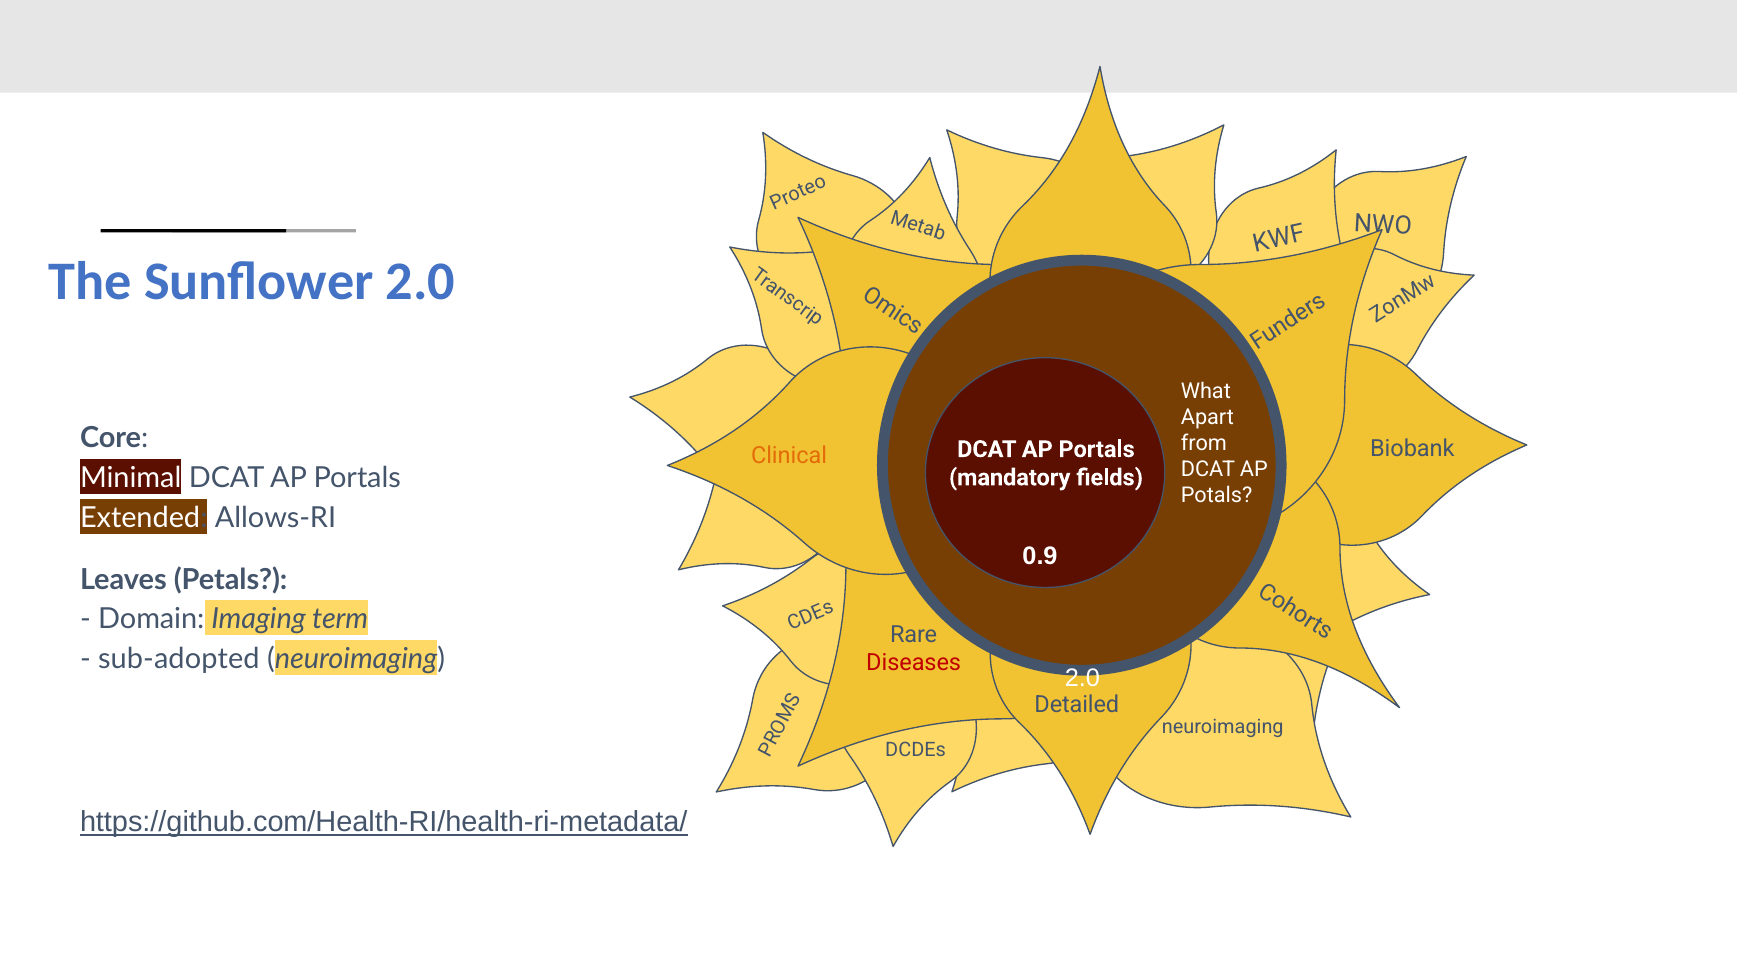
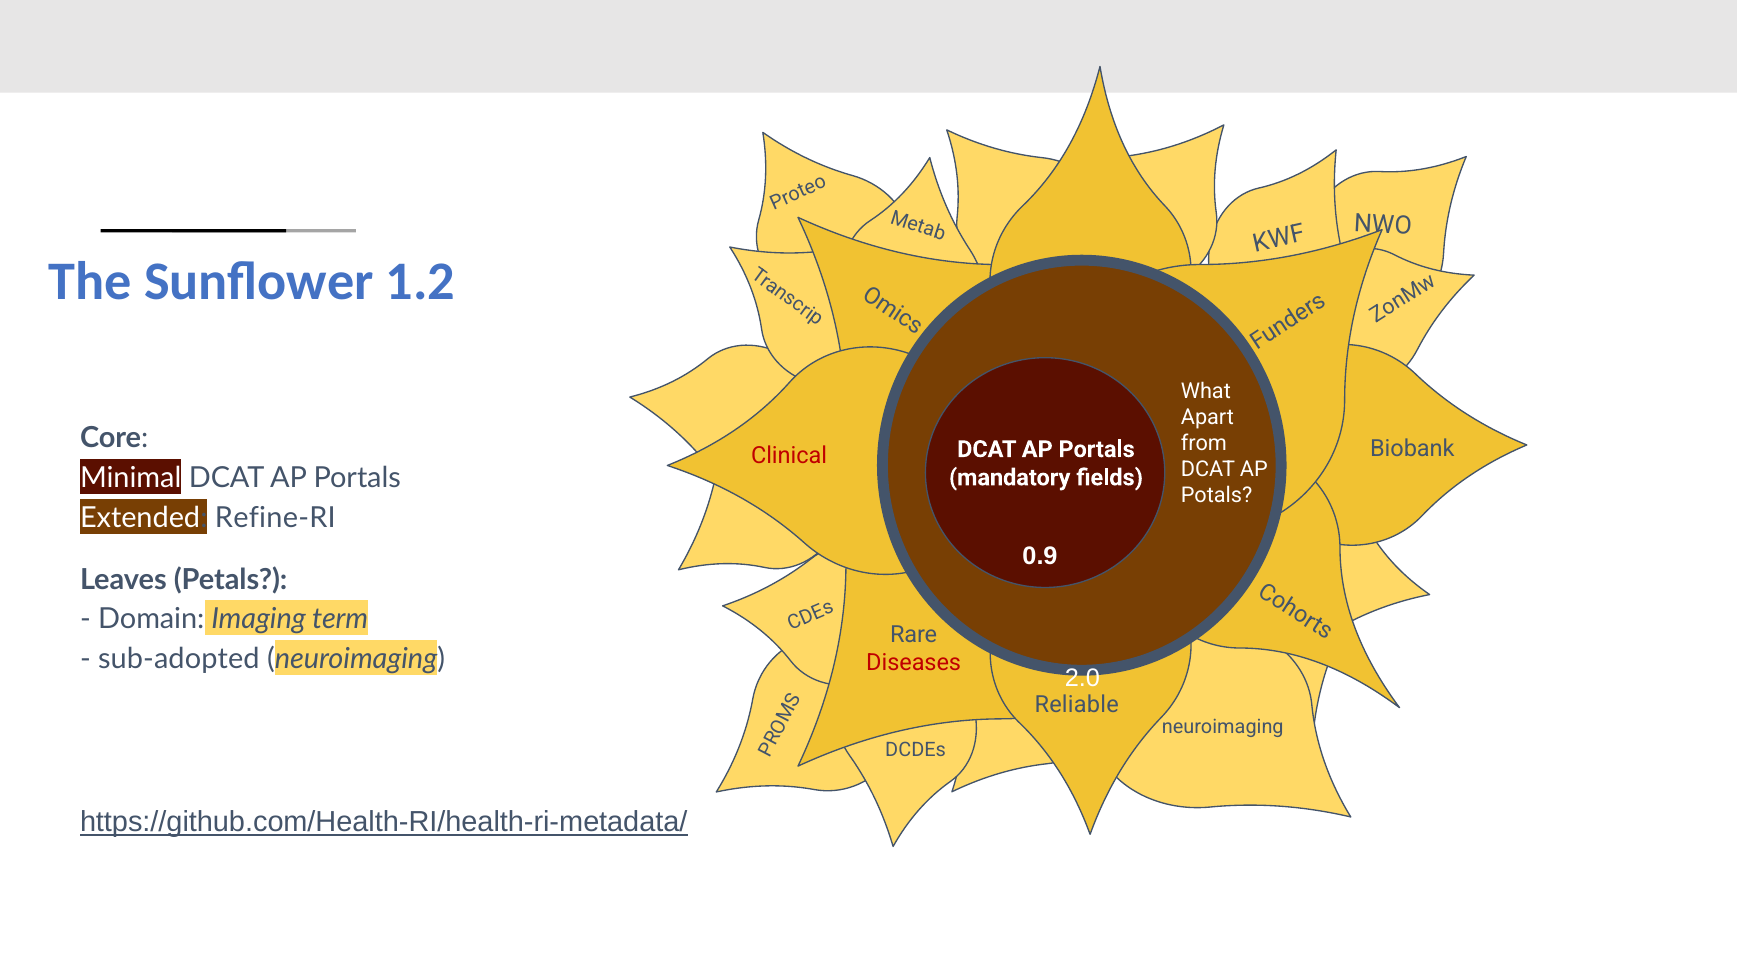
Sunflower 2.0: 2.0 -> 1.2 (420, 281)
Clinical colour: orange -> red (789, 456)
Allows-RI: Allows-RI -> Refine-RI (275, 518)
Detailed: Detailed -> Reliable (1077, 705)
